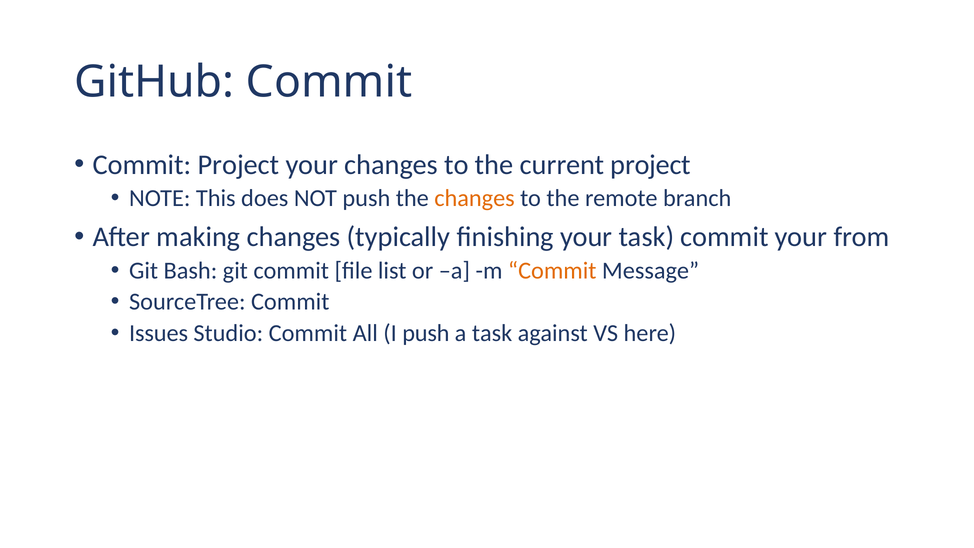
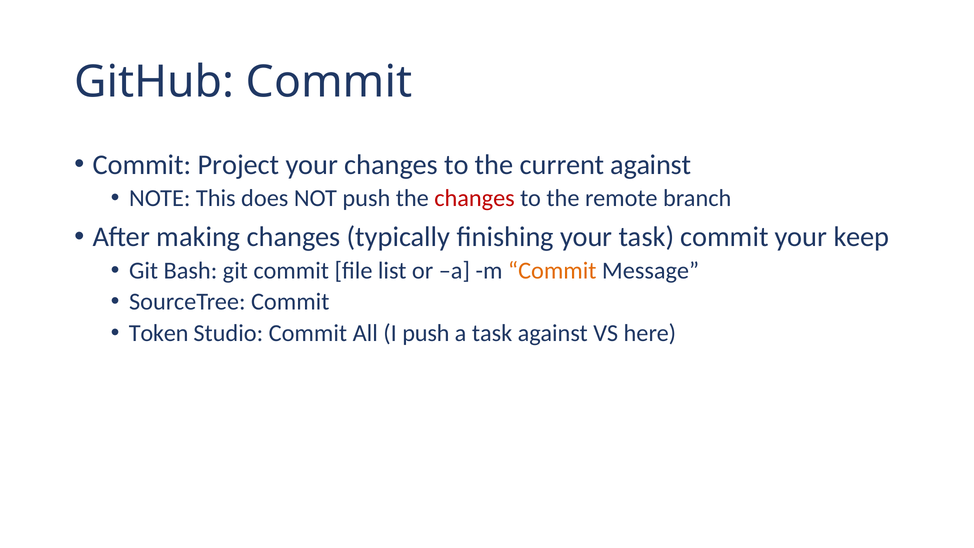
current project: project -> against (651, 165)
changes colour: orange -> red (475, 198)
from: from -> keep (861, 237)
Issues: Issues -> Token (159, 333)
